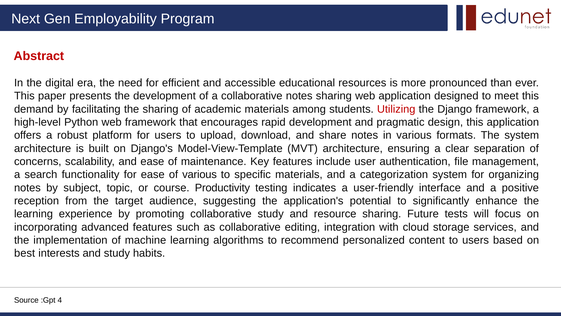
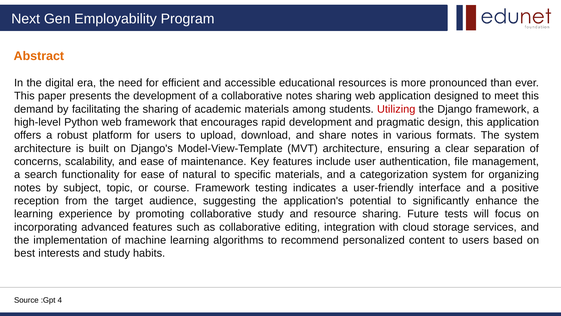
Abstract colour: red -> orange (39, 56)
of various: various -> natural (199, 174)
course Productivity: Productivity -> Framework (222, 188)
